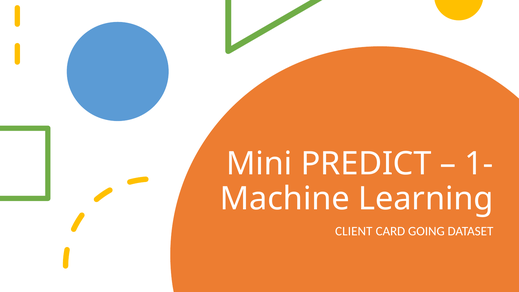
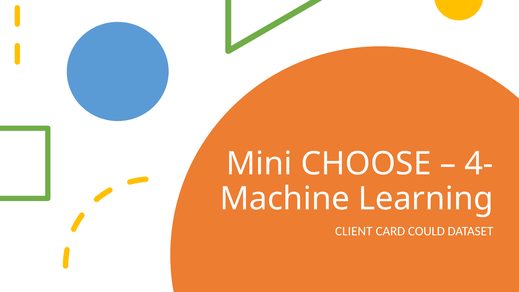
PREDICT: PREDICT -> CHOOSE (366, 164)
1-: 1- -> 4- (479, 164)
GOING: GOING -> COULD (426, 231)
